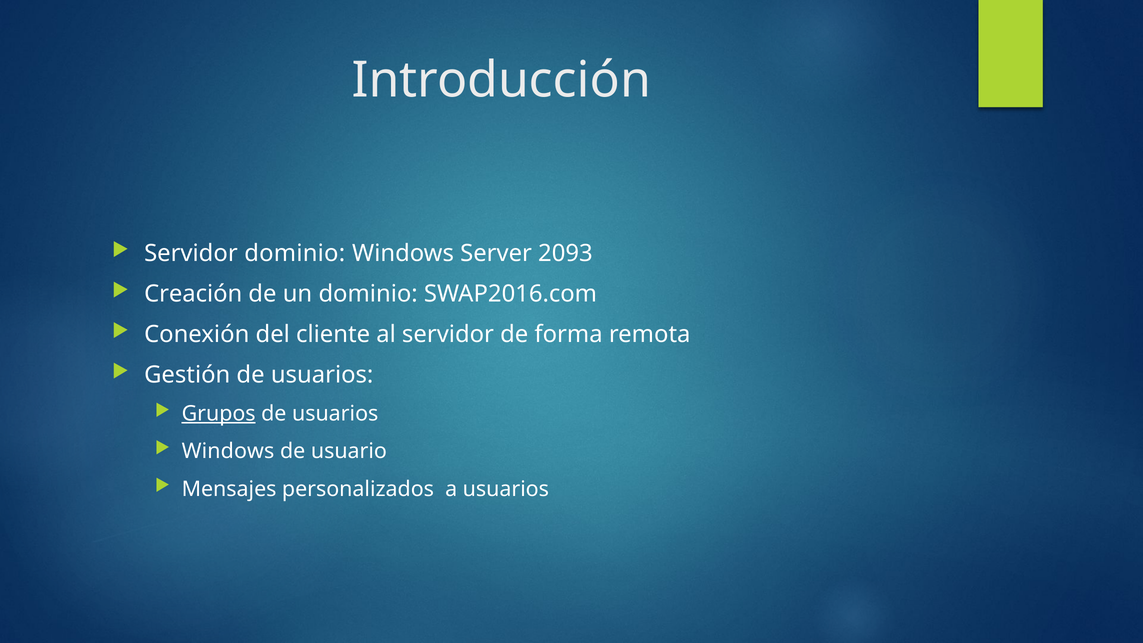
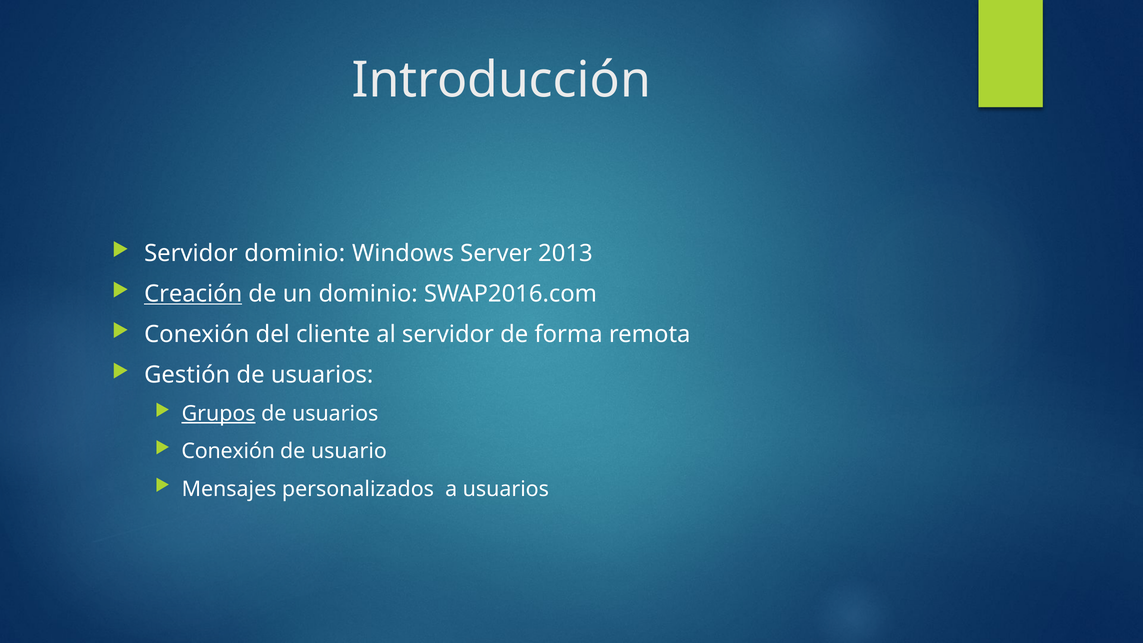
2093: 2093 -> 2013 (565, 253)
Creación underline: none -> present (193, 294)
Windows: Windows -> Conexión (228, 451)
